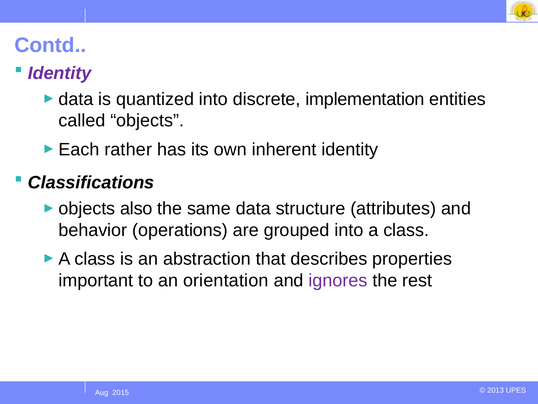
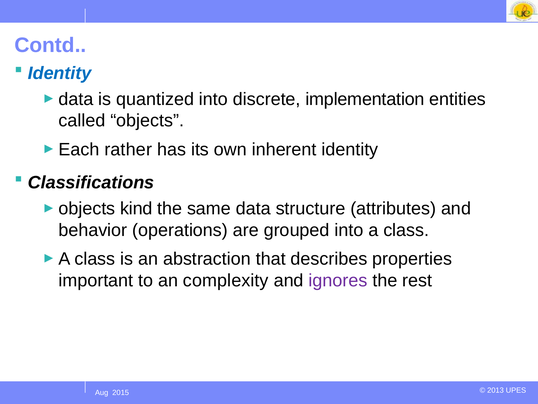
Identity colour: purple -> blue (60, 73)
also: also -> kind (136, 208)
orientation: orientation -> complexity (226, 280)
